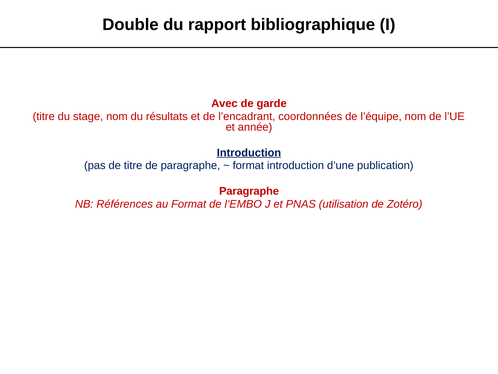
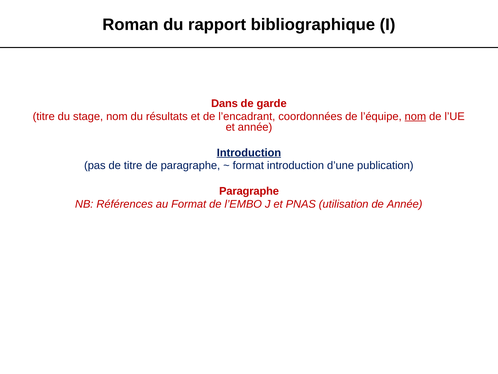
Double: Double -> Roman (130, 25)
Avec: Avec -> Dans (224, 103)
nom underline: none -> present (415, 116)
de Zotéro: Zotéro -> Année (405, 204)
